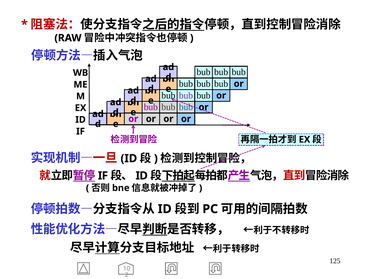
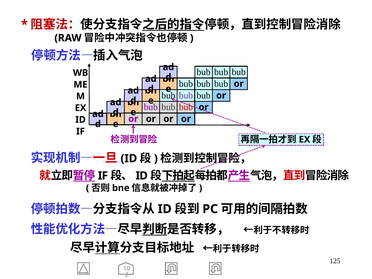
bub colour: blue -> red (186, 107)
